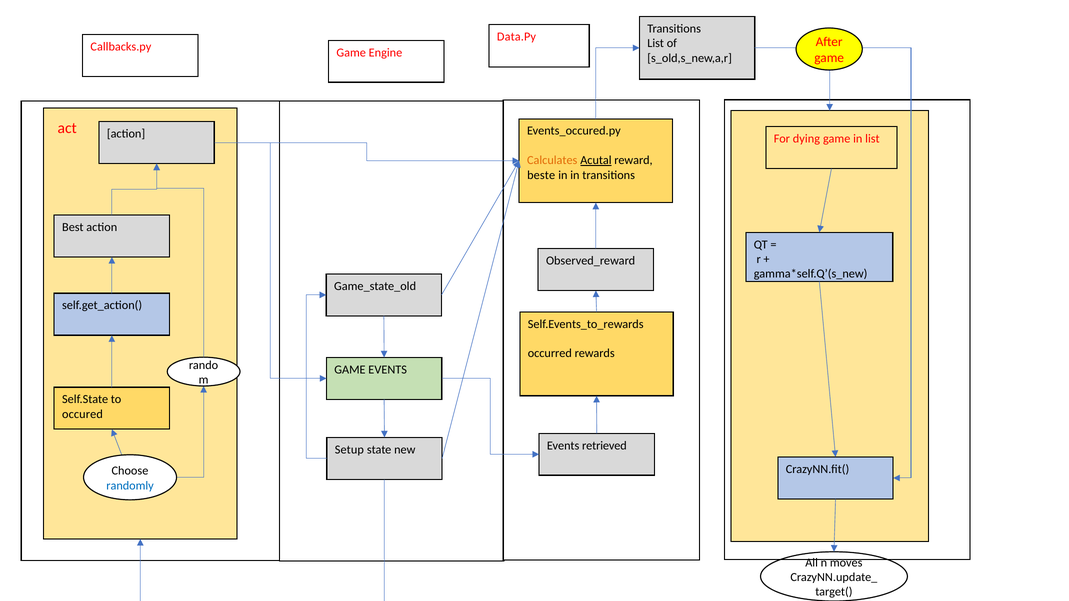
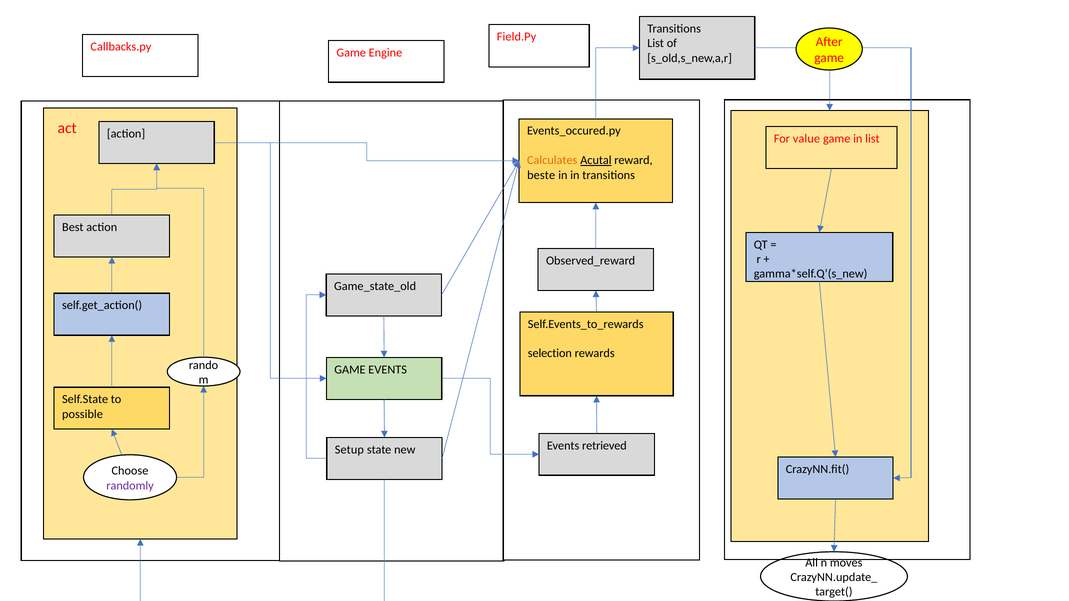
Data.Py: Data.Py -> Field.Py (517, 37)
dying: dying -> value (806, 139)
occurred: occurred -> selection (550, 354)
occured: occured -> possible (82, 414)
randomly colour: blue -> purple (130, 486)
